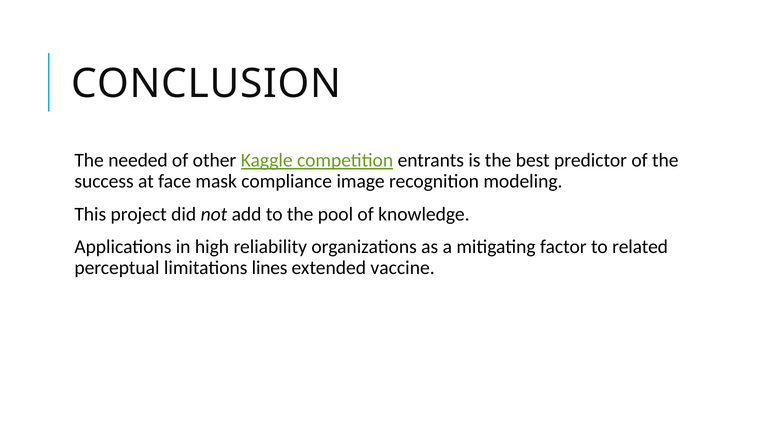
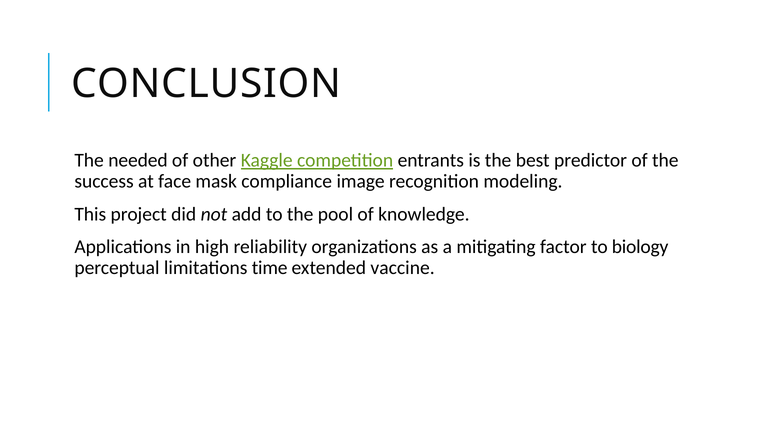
related: related -> biology (640, 246)
lines: lines -> time (270, 267)
